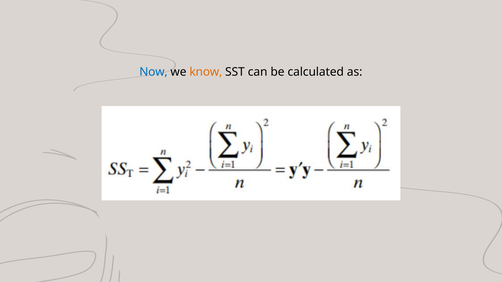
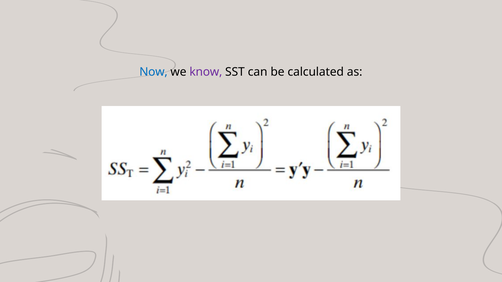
know colour: orange -> purple (206, 72)
